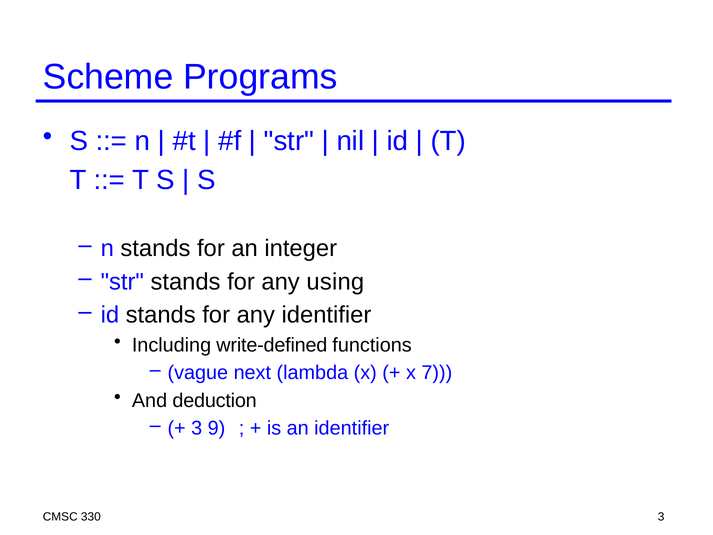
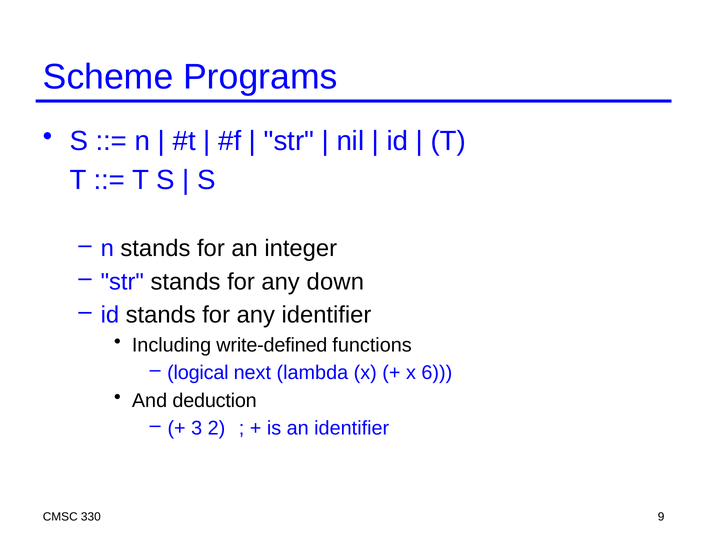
using: using -> down (335, 282)
vague: vague -> logical (198, 373)
7: 7 -> 6 (437, 373)
9: 9 -> 2 (217, 428)
330 3: 3 -> 9 (661, 517)
